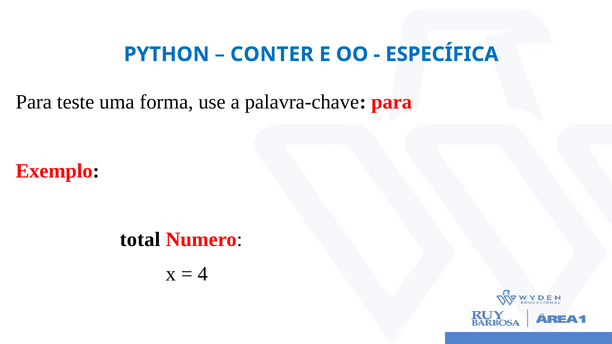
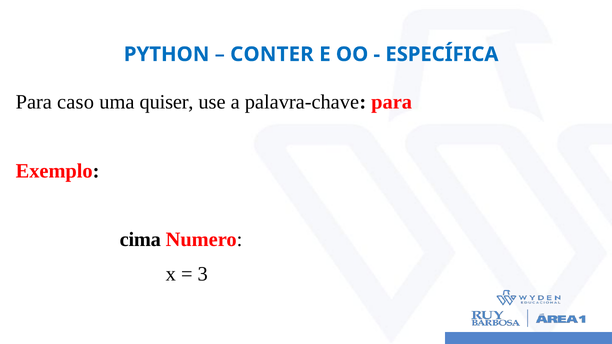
teste: teste -> caso (76, 102)
forma: forma -> quiser (167, 102)
total: total -> cima (140, 240)
4: 4 -> 3 (203, 274)
